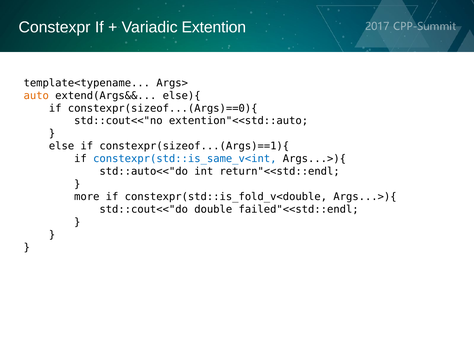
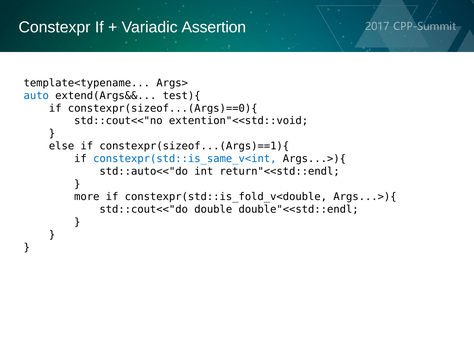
Extention: Extention -> Assertion (214, 27)
auto colour: orange -> blue (36, 95)
else){: else){ -> test){ (182, 95)
extention"<<std::auto: extention"<<std::auto -> extention"<<std::void (239, 121)
failed"<<std::endl: failed"<<std::endl -> double"<<std::endl (299, 209)
